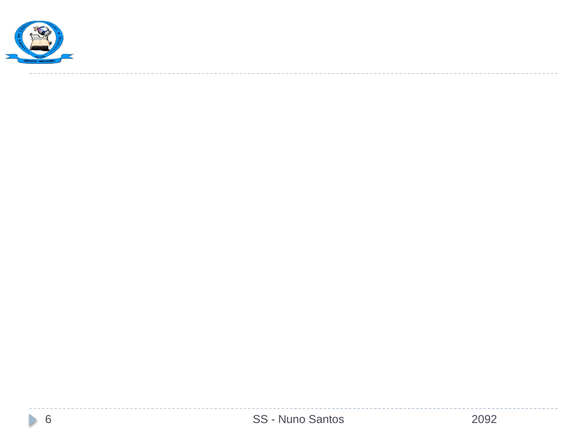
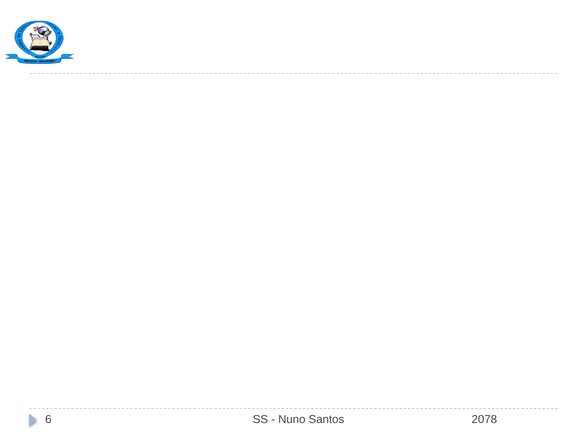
2092: 2092 -> 2078 (484, 419)
